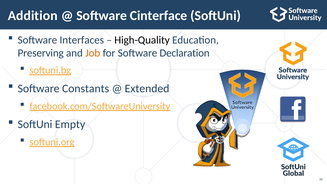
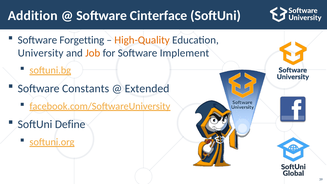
Interfaces: Interfaces -> Forgetting (82, 40)
High-Quality colour: black -> orange (142, 40)
Preserving: Preserving -> University (41, 53)
Declaration: Declaration -> Implement (184, 53)
Empty: Empty -> Define (70, 124)
